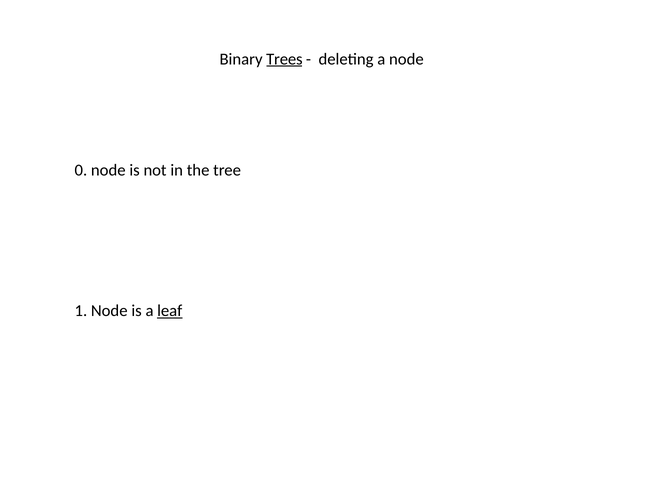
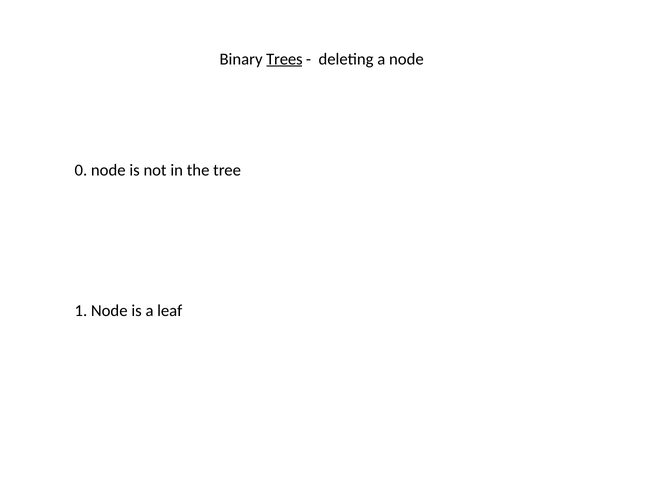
leaf underline: present -> none (170, 311)
